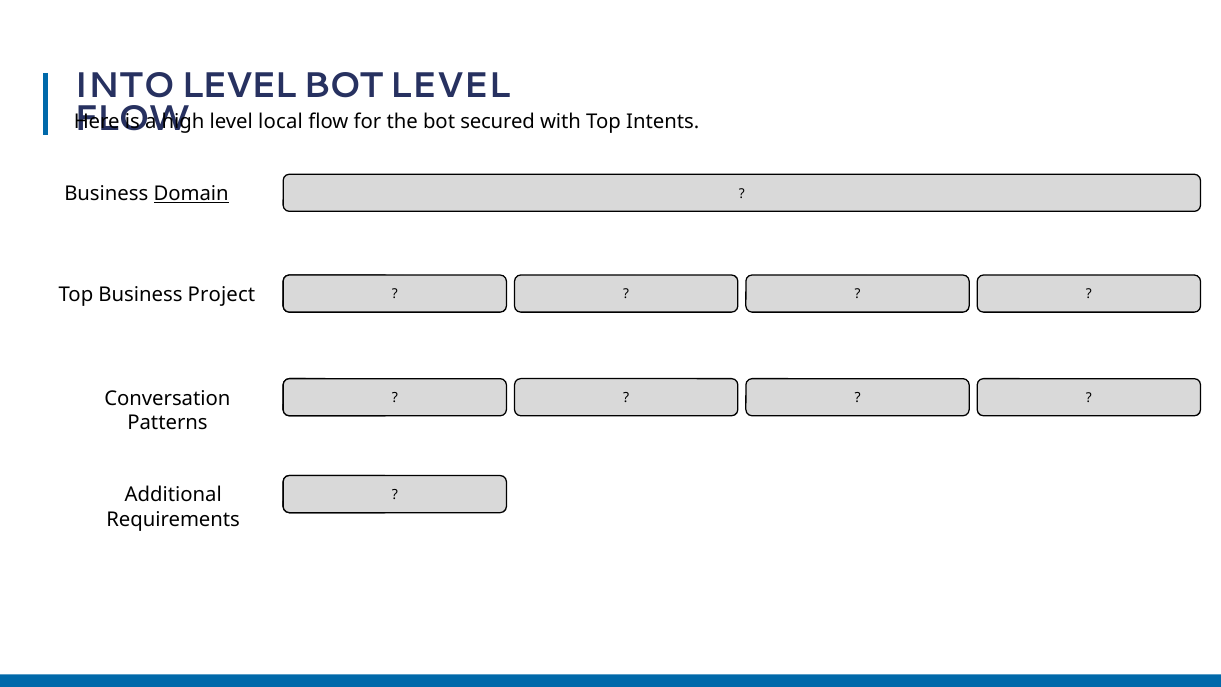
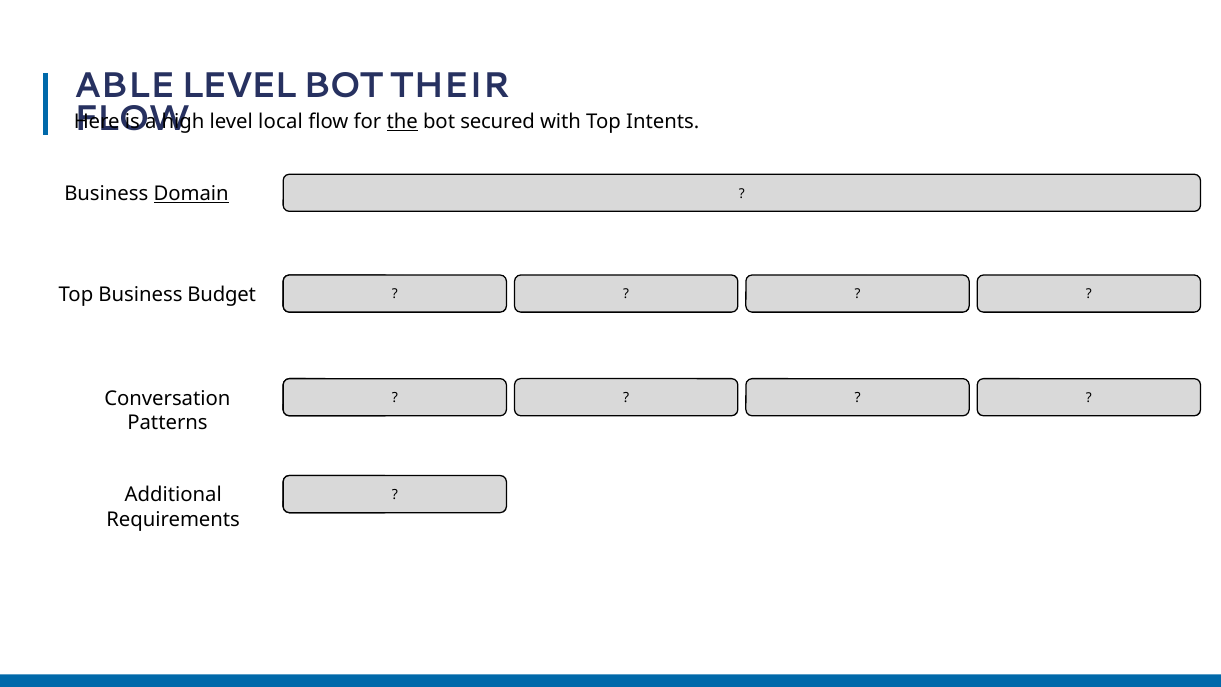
INTO: INTO -> ABLE (124, 85)
BOT LEVEL: LEVEL -> THEIR (450, 85)
the underline: none -> present (402, 122)
Project: Project -> Budget (222, 295)
